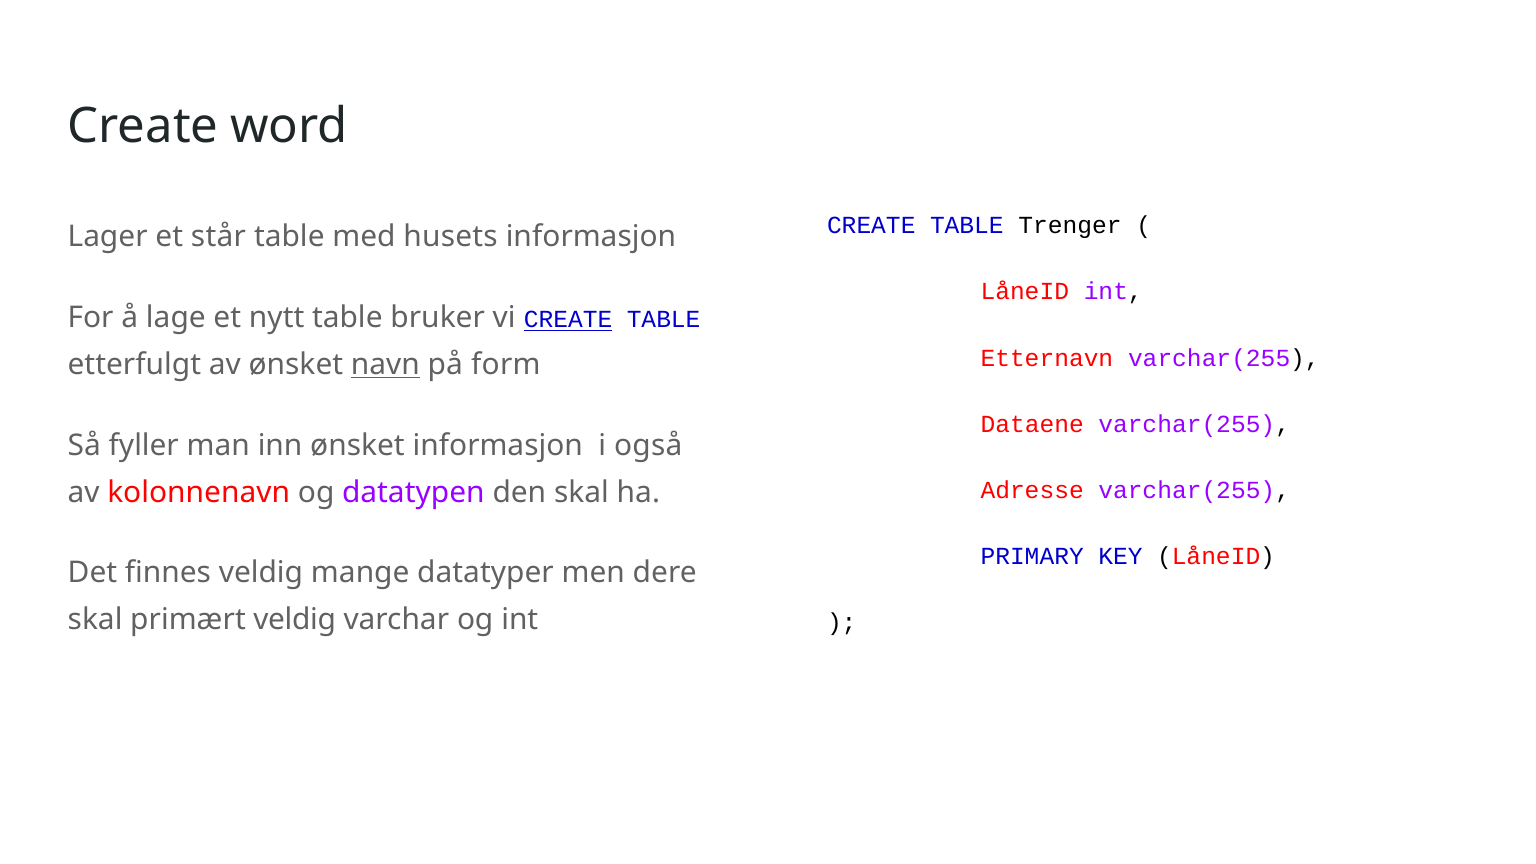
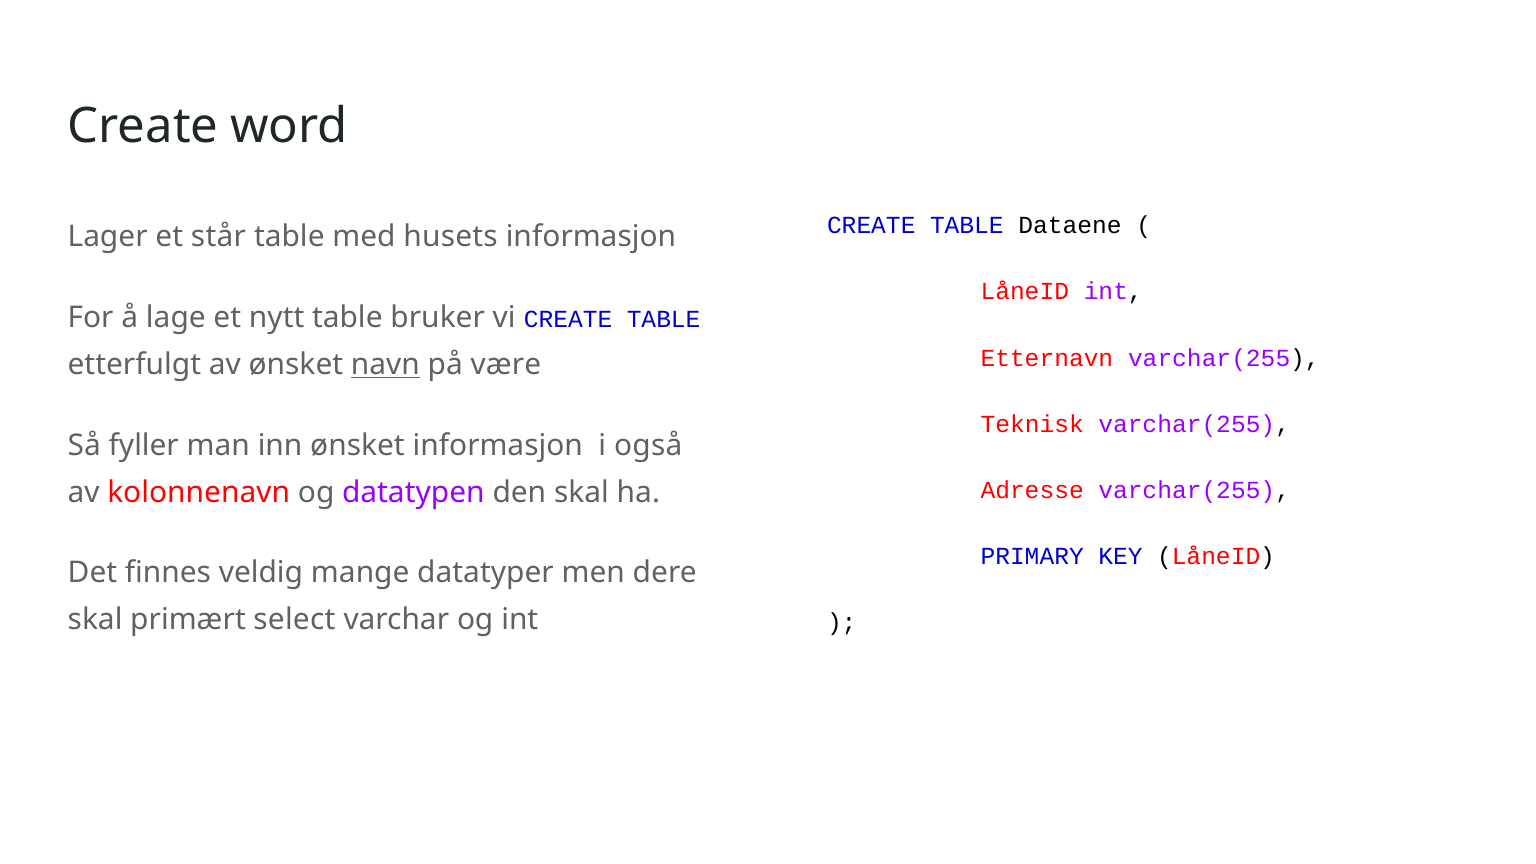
Trenger: Trenger -> Dataene (1070, 226)
CREATE underline: present -> none (568, 320)
form: form -> være (506, 365)
Dataene: Dataene -> Teknisk (1032, 424)
primært veldig: veldig -> select (294, 620)
